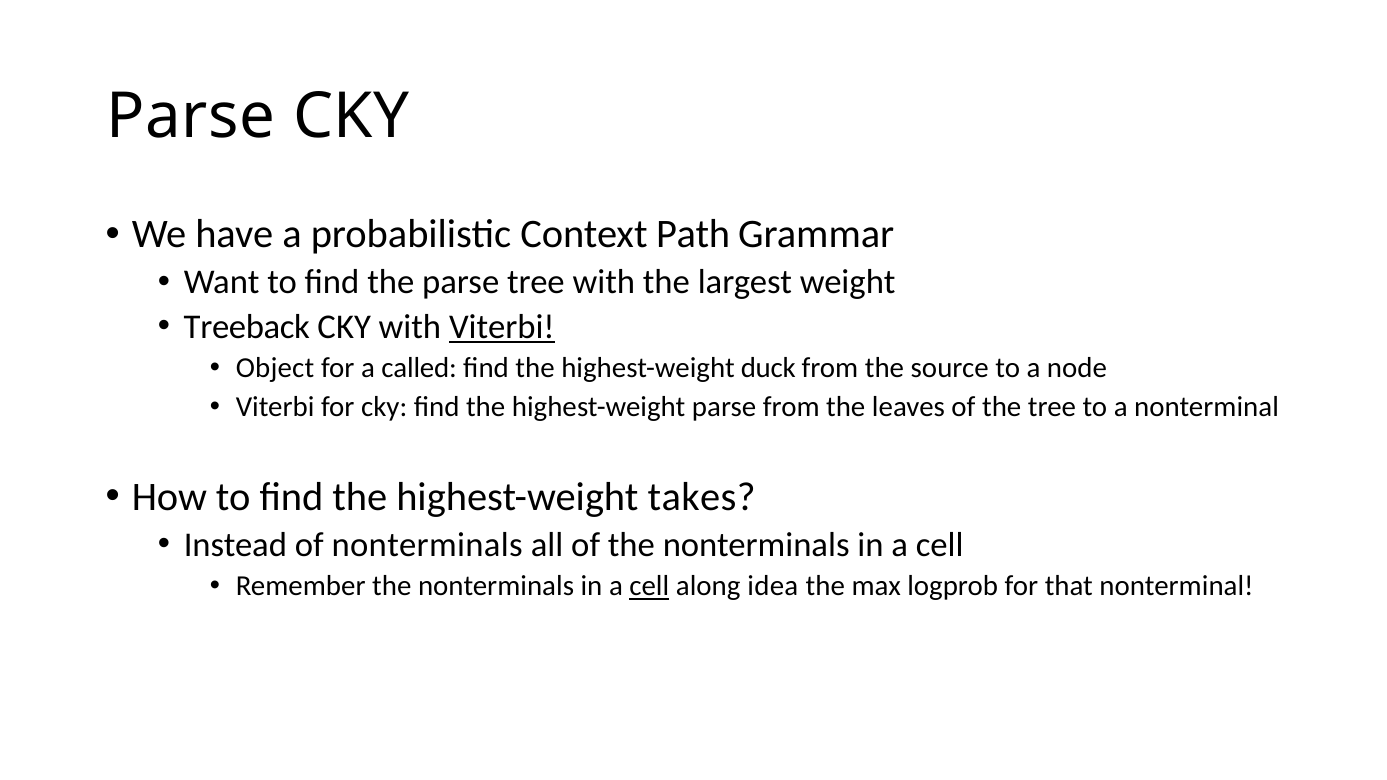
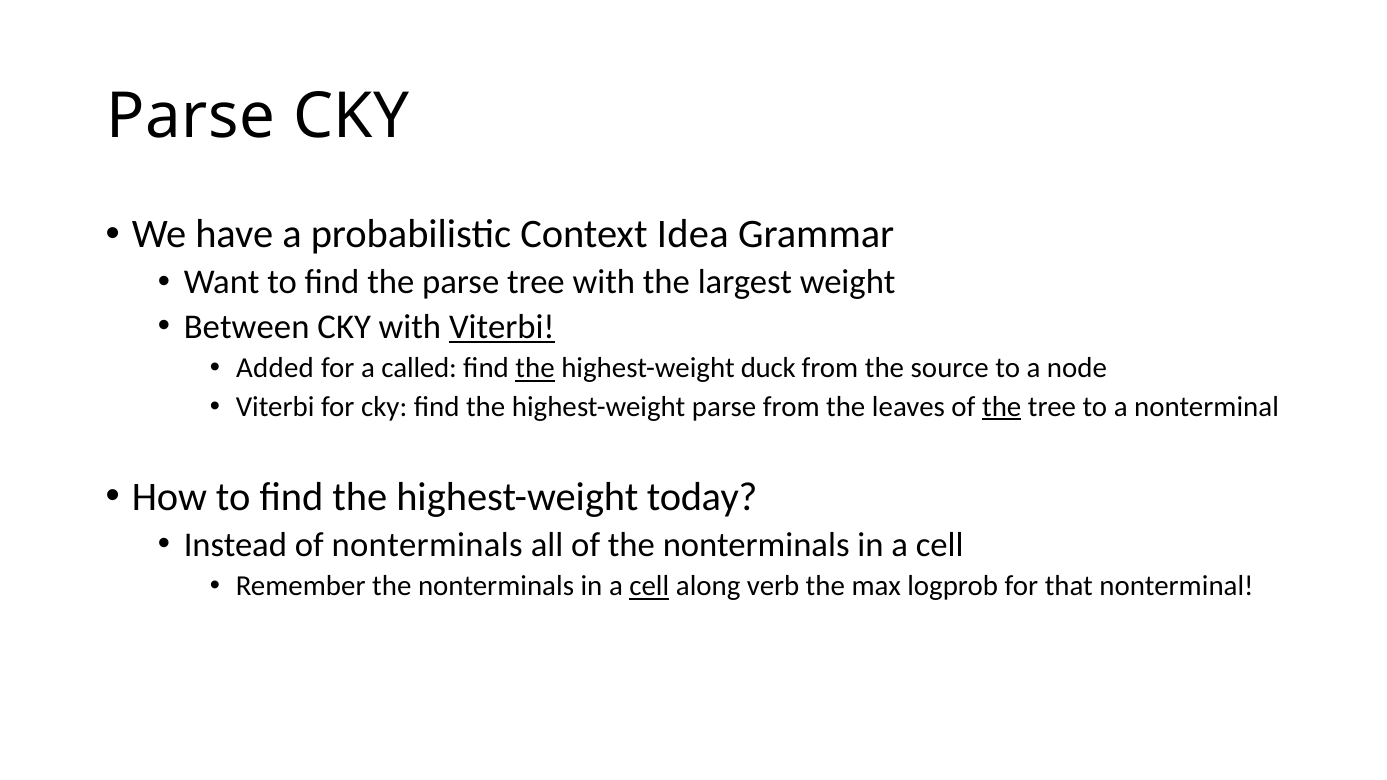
Path: Path -> Idea (693, 235)
Treeback: Treeback -> Between (247, 327)
Object: Object -> Added (275, 369)
the underline: none -> present (535, 369)
the underline: none -> present (1002, 407)
takes: takes -> today (702, 497)
idea: idea -> verb (773, 587)
